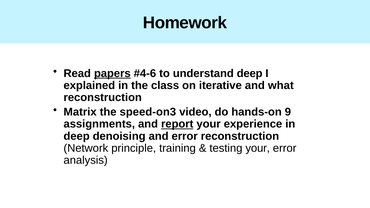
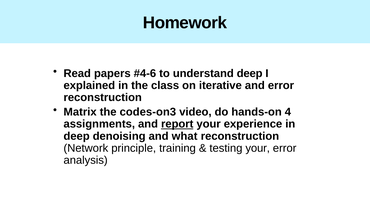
papers underline: present -> none (112, 73)
and what: what -> error (281, 85)
speed-on3: speed-on3 -> codes-on3 (148, 112)
9: 9 -> 4 (288, 112)
and error: error -> what (185, 136)
